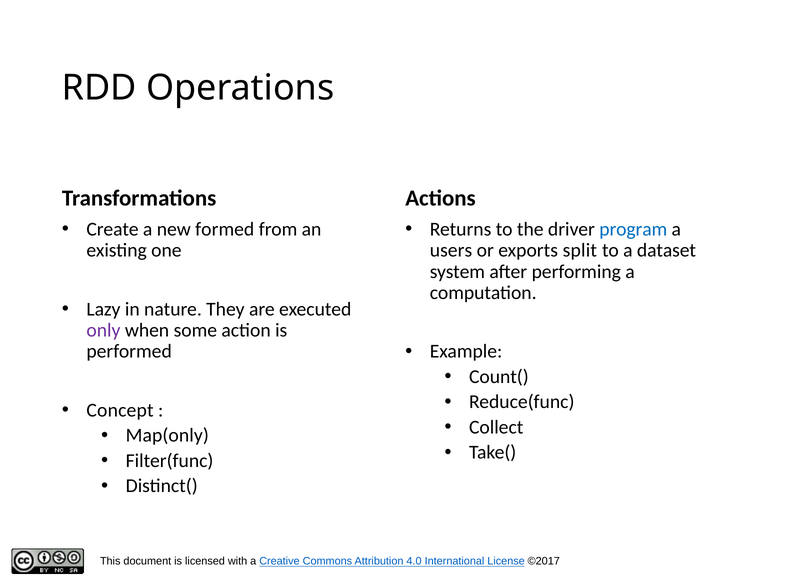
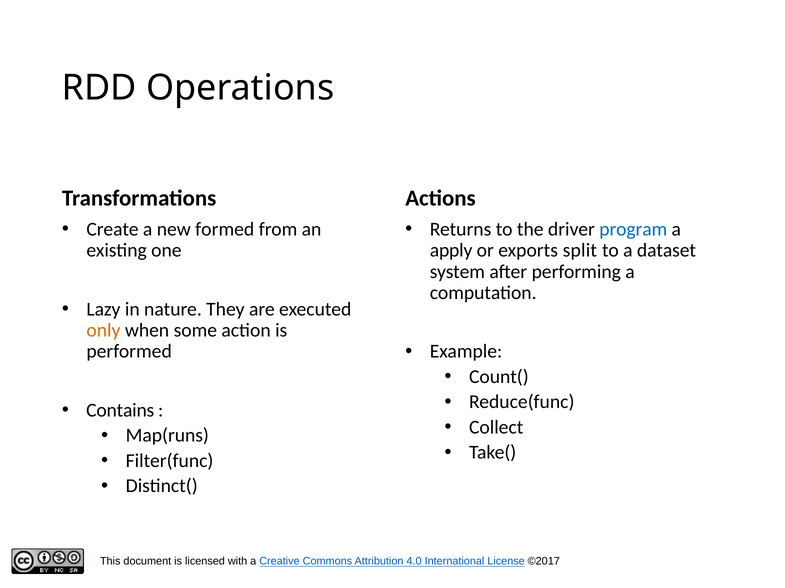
users: users -> apply (451, 251)
only colour: purple -> orange (103, 331)
Concept: Concept -> Contains (120, 411)
Map(only: Map(only -> Map(runs (167, 436)
